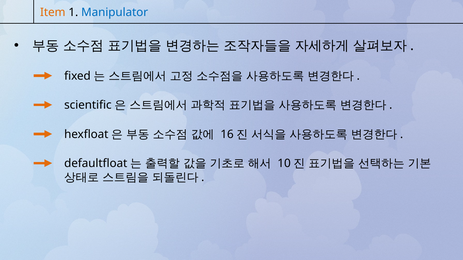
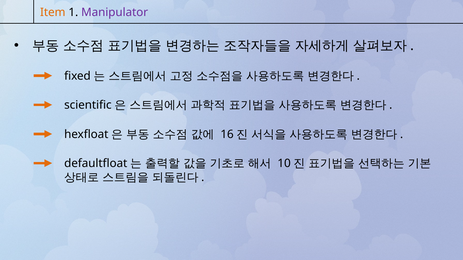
Manipulator colour: blue -> purple (115, 12)
